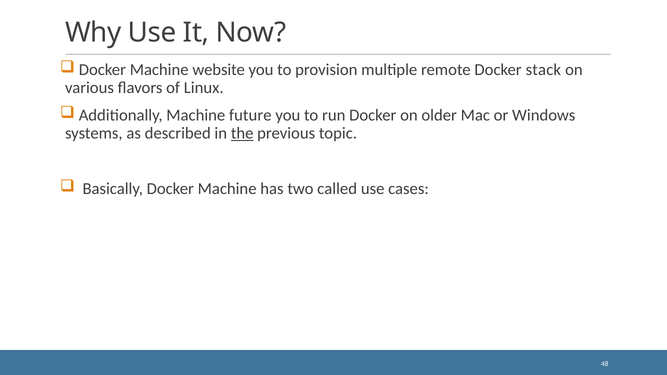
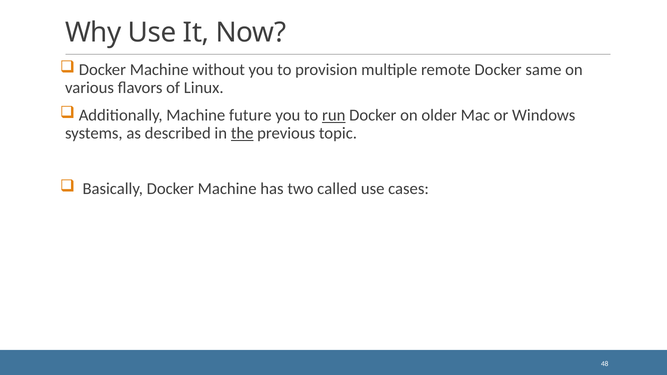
website: website -> without (219, 70)
stack: stack -> same (543, 70)
run underline: none -> present (334, 115)
